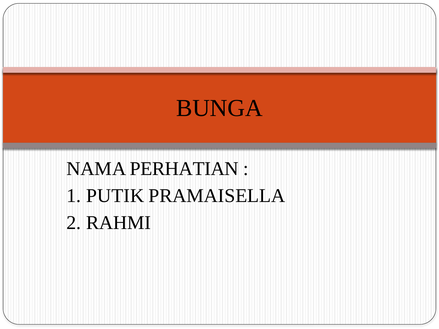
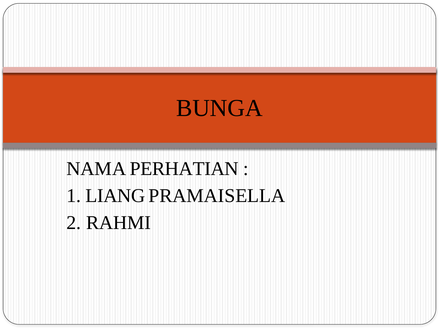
PUTIK: PUTIK -> LIANG (115, 196)
